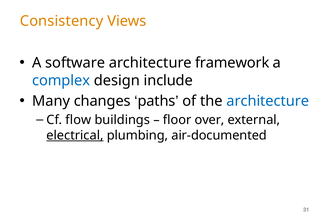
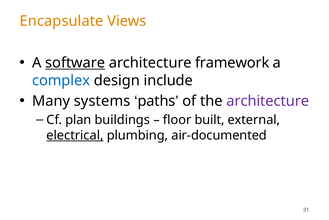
Consistency: Consistency -> Encapsulate (62, 21)
software underline: none -> present (75, 63)
changes: changes -> systems (102, 101)
architecture colour: blue -> purple (268, 101)
flow: flow -> plan (78, 120)
over: over -> built (210, 120)
